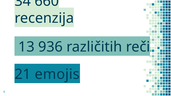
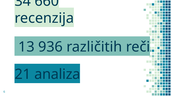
emojis: emojis -> analiza (57, 74)
